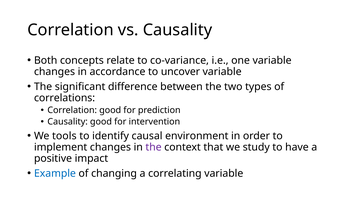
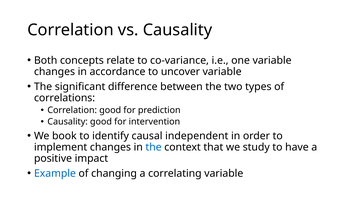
tools: tools -> book (64, 136)
environment: environment -> independent (197, 136)
the colour: purple -> blue (154, 147)
